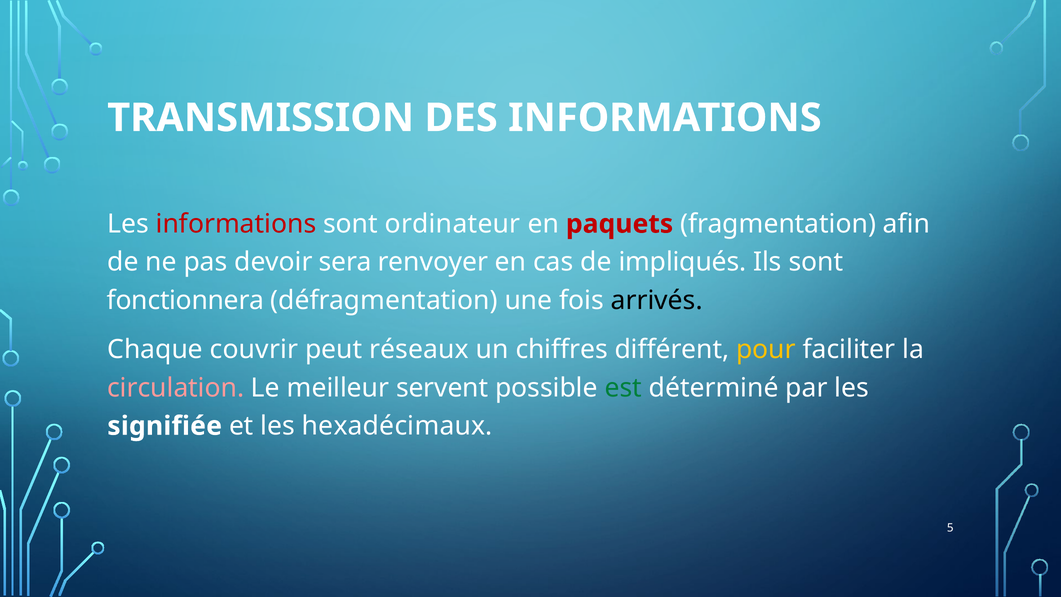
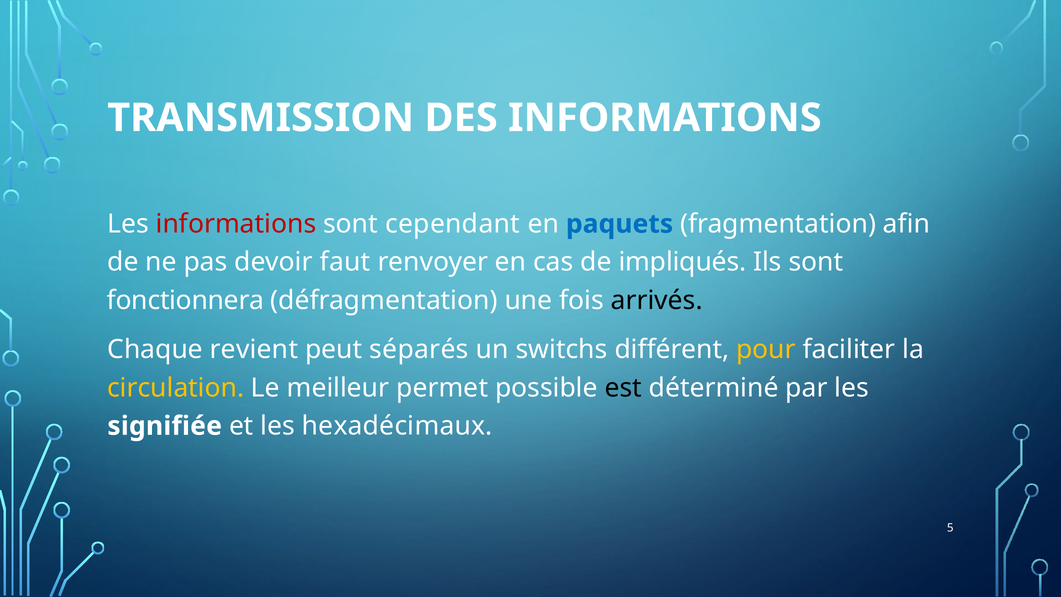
ordinateur: ordinateur -> cependant (453, 224)
paquets colour: red -> blue (620, 224)
sera: sera -> faut (345, 262)
couvrir: couvrir -> revient (254, 350)
réseaux: réseaux -> séparés (419, 350)
chiffres: chiffres -> switchs (562, 350)
circulation colour: pink -> yellow (176, 388)
servent: servent -> permet (442, 388)
est colour: green -> black (623, 388)
